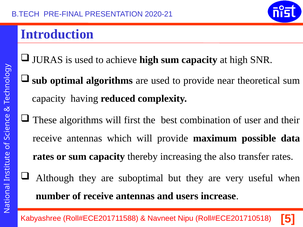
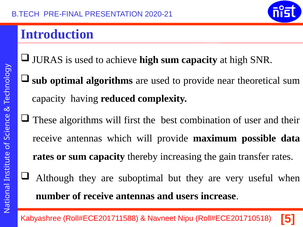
also: also -> gain (228, 157)
